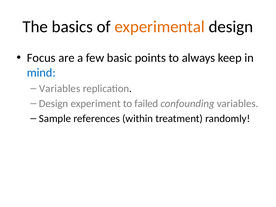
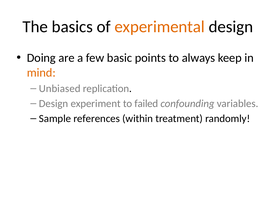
Focus: Focus -> Doing (41, 58)
mind colour: blue -> orange (41, 73)
Variables: Variables -> Unbiased (60, 88)
